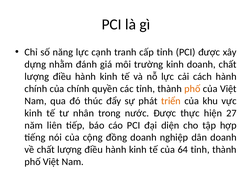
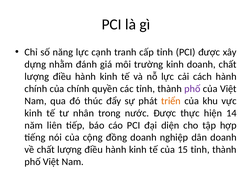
phố colour: orange -> purple (192, 89)
27: 27 -> 14 (231, 113)
64: 64 -> 15 (183, 150)
